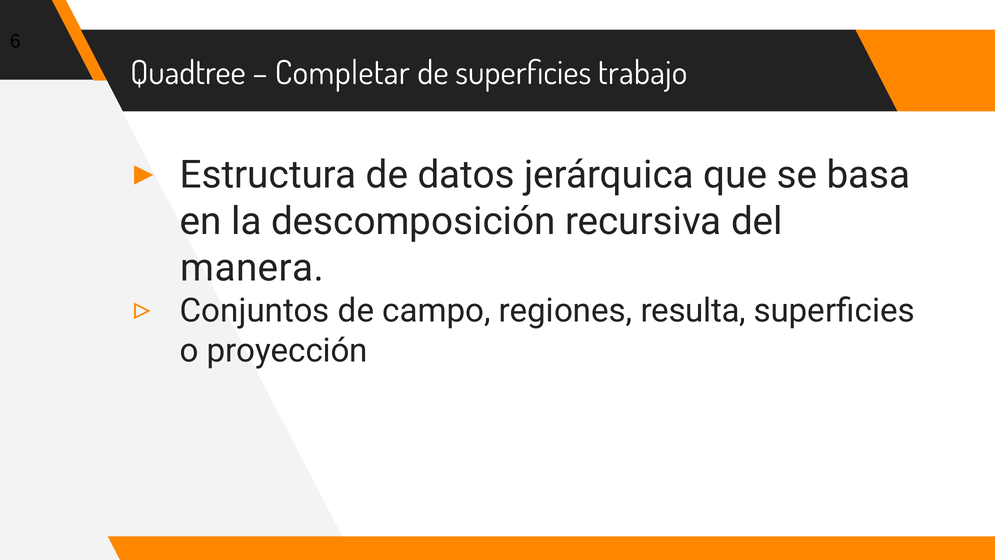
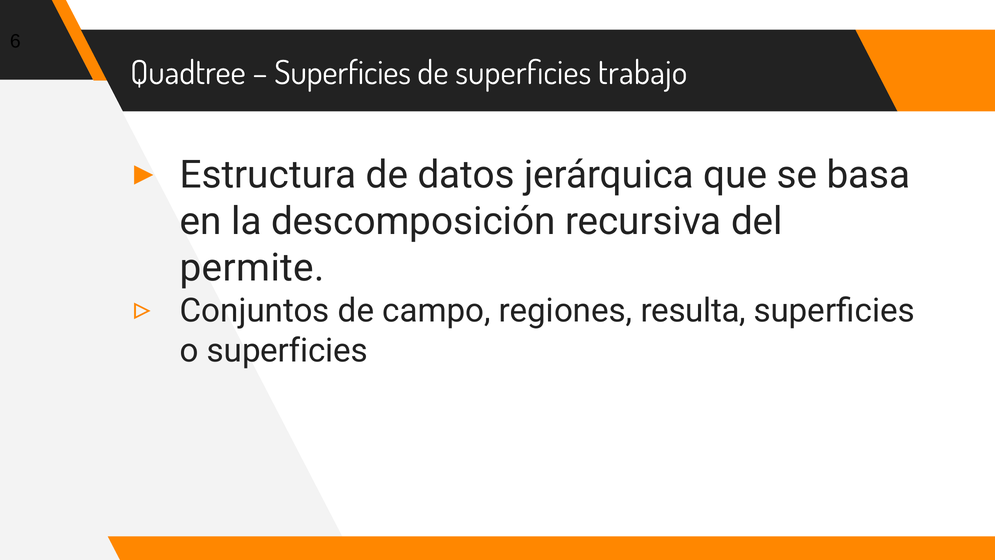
Completar: Completar -> Superficies (343, 73)
manera: manera -> permite (252, 268)
o proyección: proyección -> superficies (287, 350)
